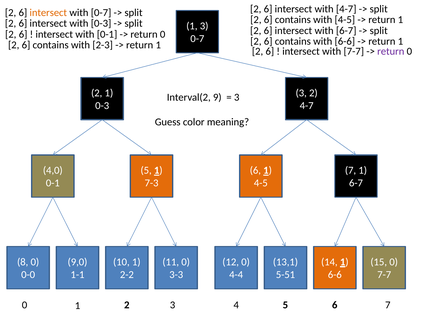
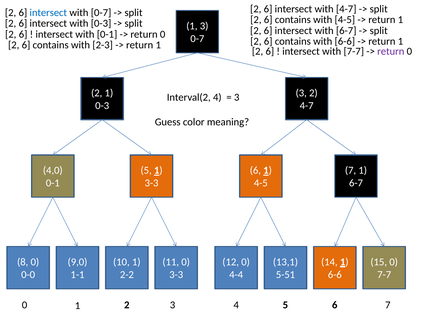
intersect colour: orange -> blue (48, 13)
Interval(2 9: 9 -> 4 (217, 97)
7-3: 7-3 -> 3-3 (152, 183)
